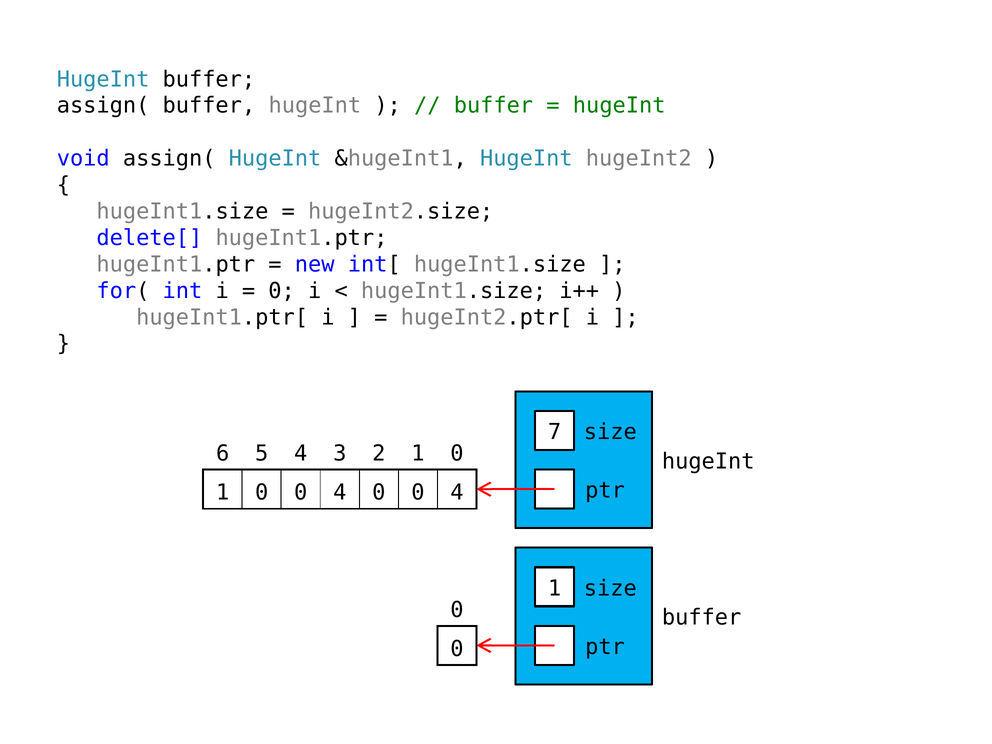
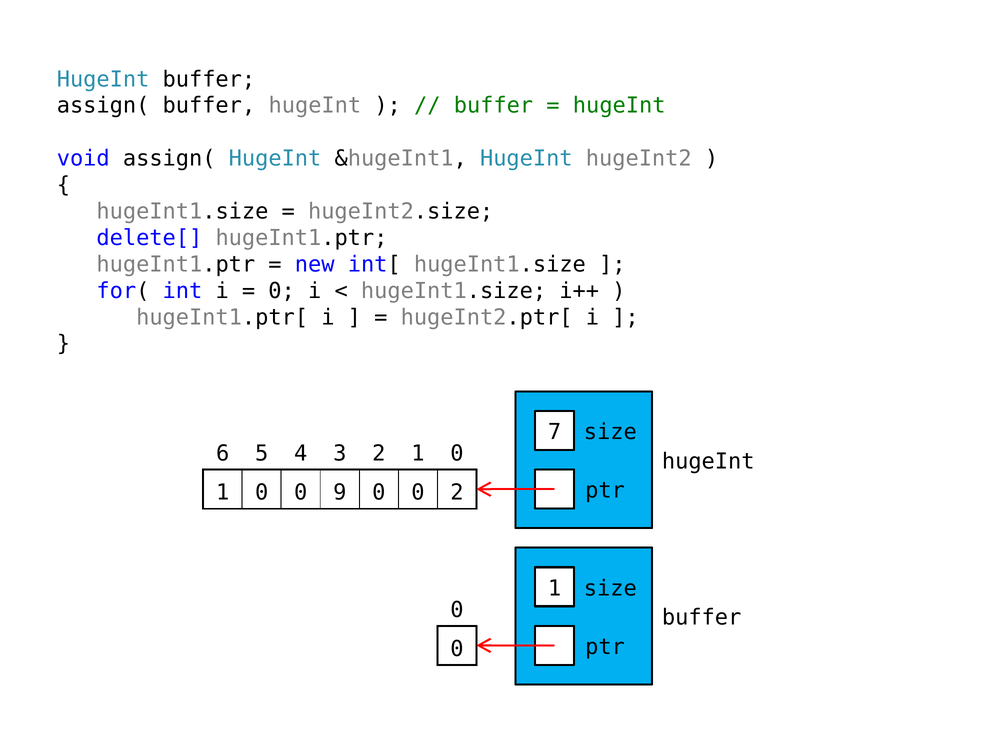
1 0 0 4: 4 -> 9 (340, 493)
4: 4 -> 2 (457, 493)
